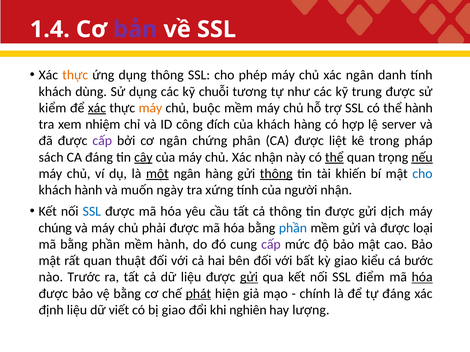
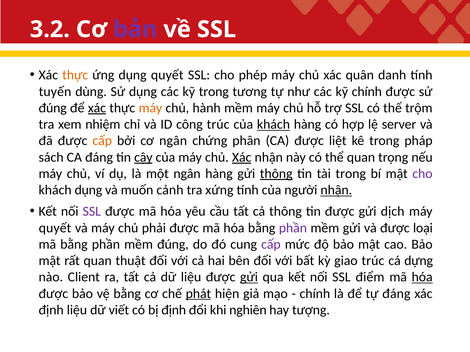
1.4: 1.4 -> 3.2 (50, 29)
dụng thông: thông -> quyết (167, 75)
xác ngân: ngân -> quân (360, 75)
khách: khách -> tuyến (55, 92)
kỹ chuỗi: chuỗi -> trong (214, 92)
kỹ trung: trung -> chính (367, 92)
kiểm: kiểm -> đúng (53, 108)
buộc: buộc -> hành (207, 108)
thể hành: hành -> trộm (419, 108)
công đích: đích -> trúc (218, 125)
khách underline: none -> present (273, 125)
cấp colour: purple -> orange (102, 141)
Xác underline: none -> present (242, 157)
thể underline: present -> none (334, 157)
nếu underline: present -> none (422, 157)
một underline: present -> none (157, 174)
tài khiến: khiến -> trong (351, 174)
cho colour: blue -> purple (422, 174)
khách hành: hành -> dụng (88, 190)
ngày: ngày -> cảnh (170, 190)
nhận underline: none -> present (336, 190)
SSL colour: blue -> purple (92, 212)
chúng: chúng -> quyết (55, 228)
phần colour: blue -> purple (293, 228)
mềm hành: hành -> đúng (173, 245)
giao kiểu: kiểu -> trúc (373, 261)
bước: bước -> dựng (419, 261)
Trước: Trước -> Client (84, 277)
bị giao: giao -> định (174, 310)
lượng: lượng -> tượng (311, 310)
